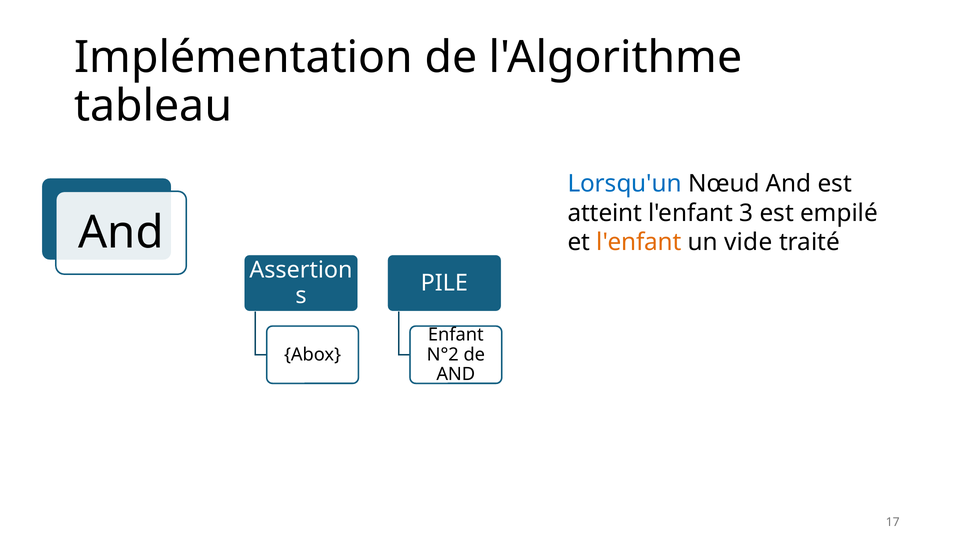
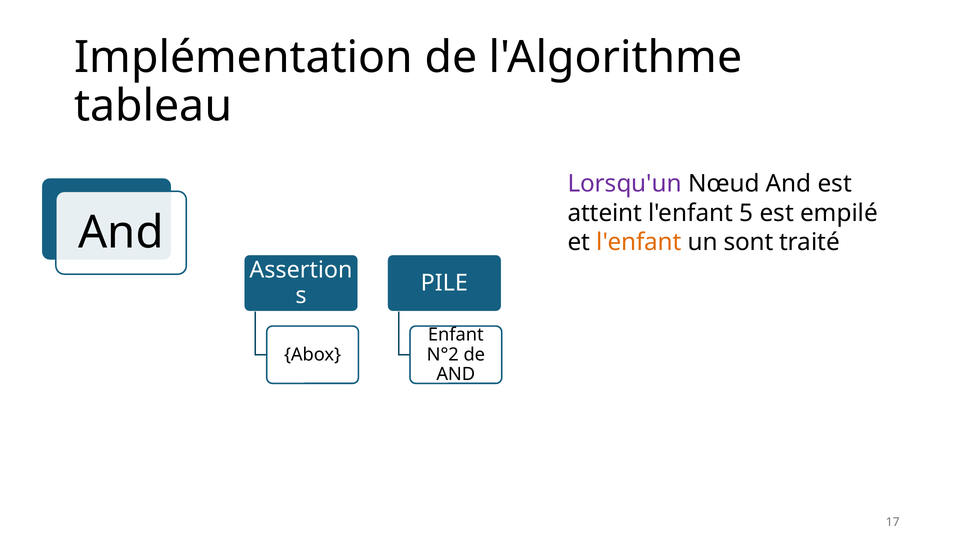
Lorsqu'un colour: blue -> purple (625, 184)
3: 3 -> 5 (746, 213)
vide: vide -> sont (749, 242)
